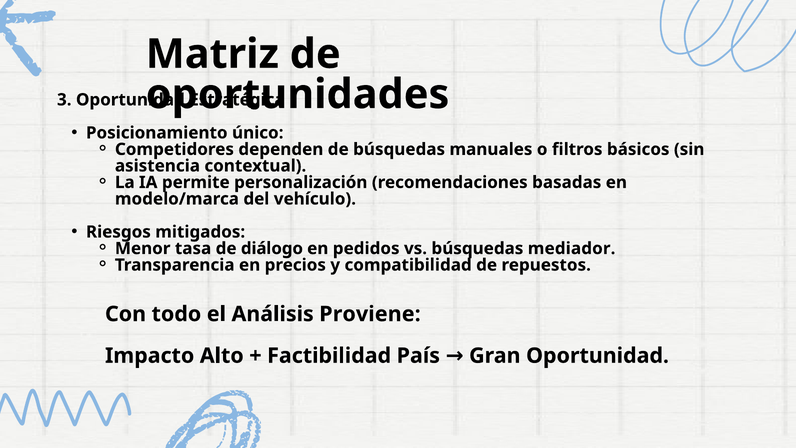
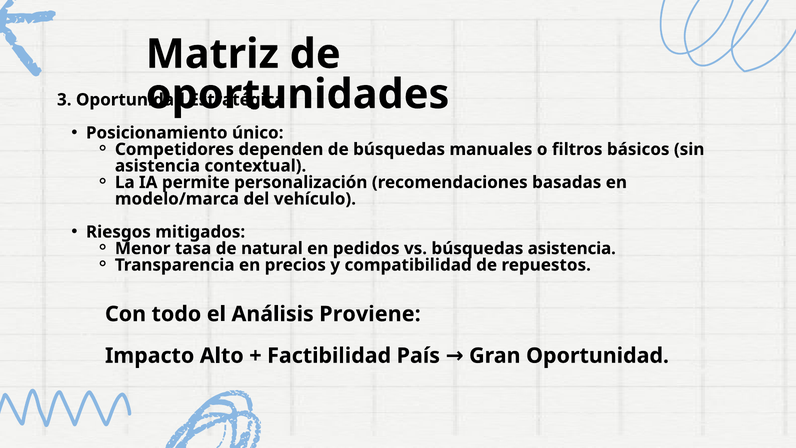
diálogo: diálogo -> natural (272, 248)
búsquedas mediador: mediador -> asistencia (572, 248)
